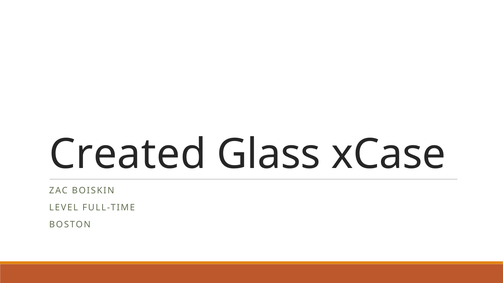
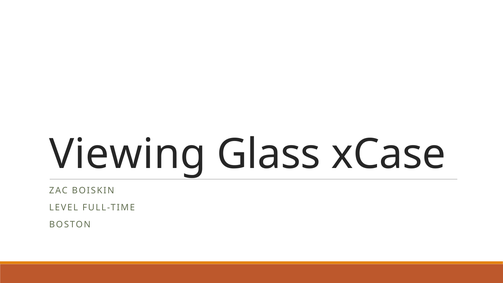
Created: Created -> Viewing (128, 154)
